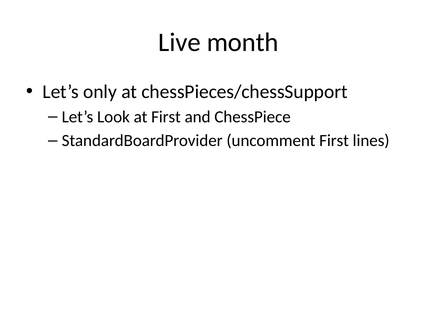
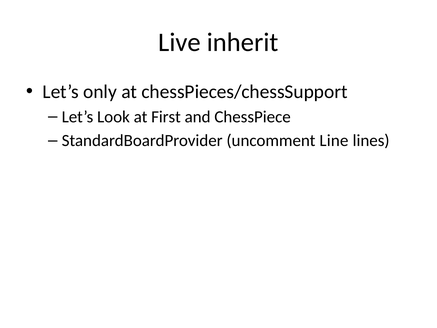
month: month -> inherit (243, 42)
uncomment First: First -> Line (334, 141)
